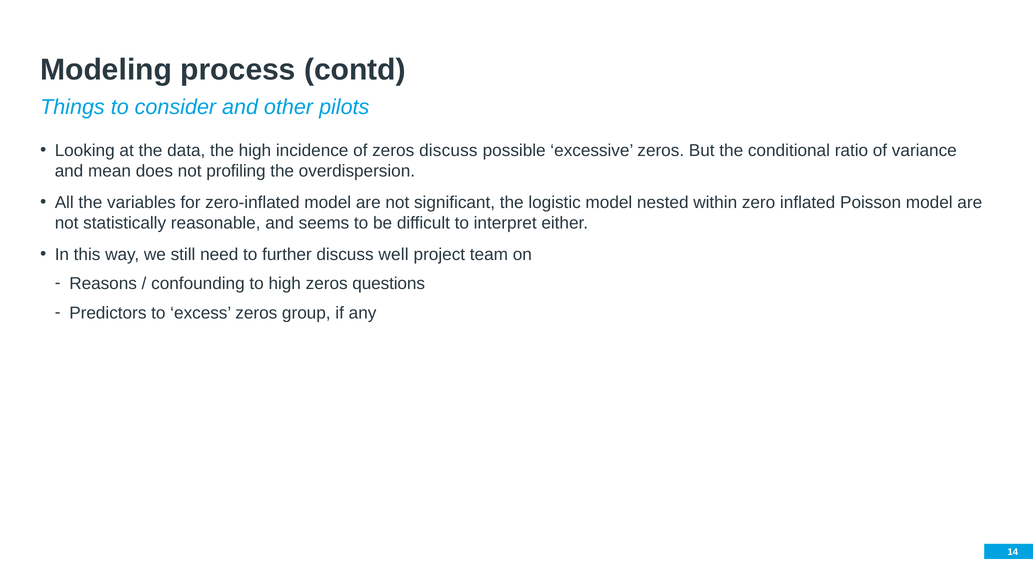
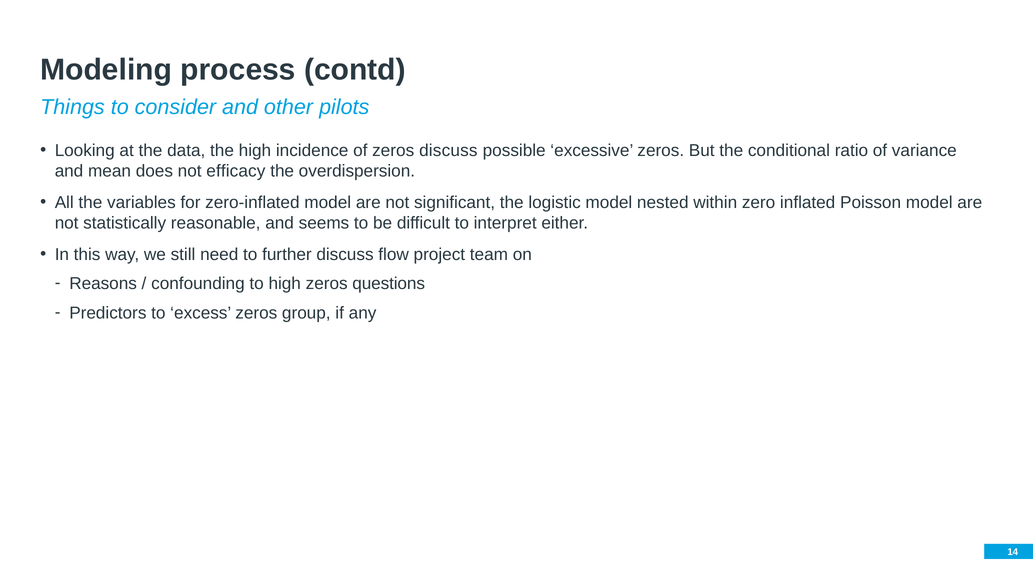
profiling: profiling -> efficacy (236, 171)
well: well -> flow (394, 255)
